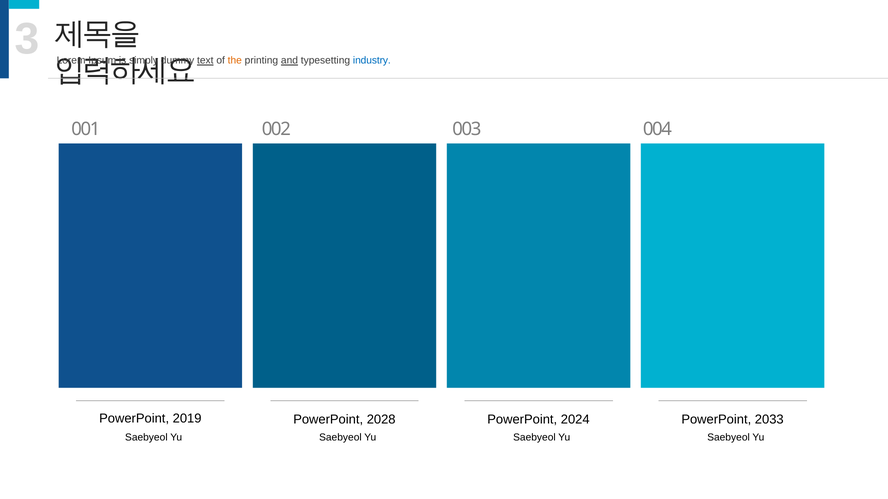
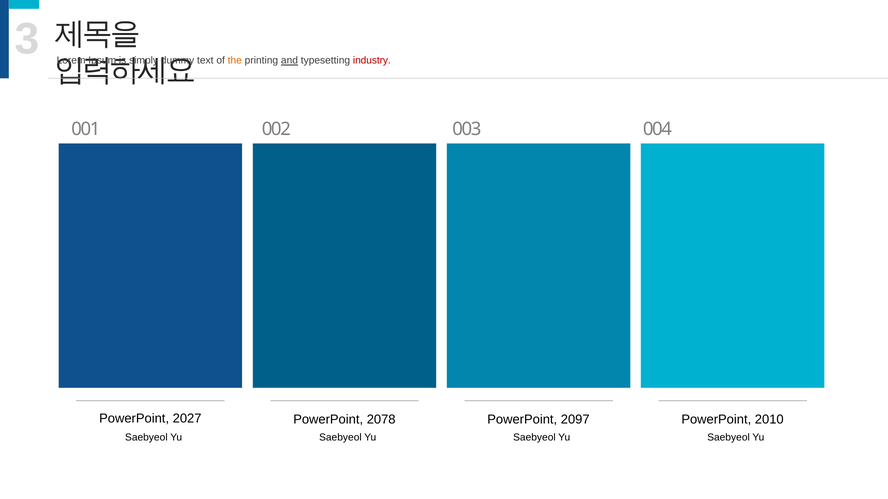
text underline: present -> none (205, 61)
industry colour: blue -> red (372, 61)
2019: 2019 -> 2027 (187, 419)
2028: 2028 -> 2078 (381, 420)
2024: 2024 -> 2097 (575, 420)
2033: 2033 -> 2010 (769, 420)
